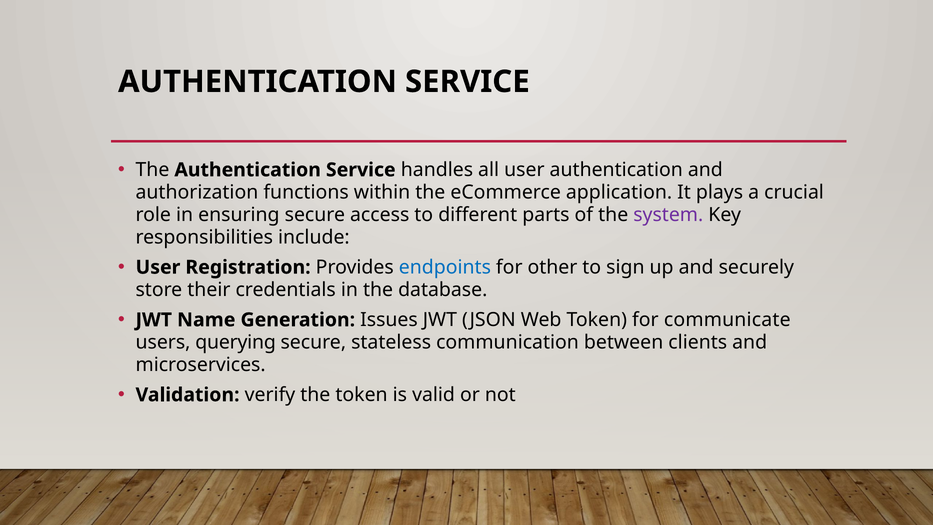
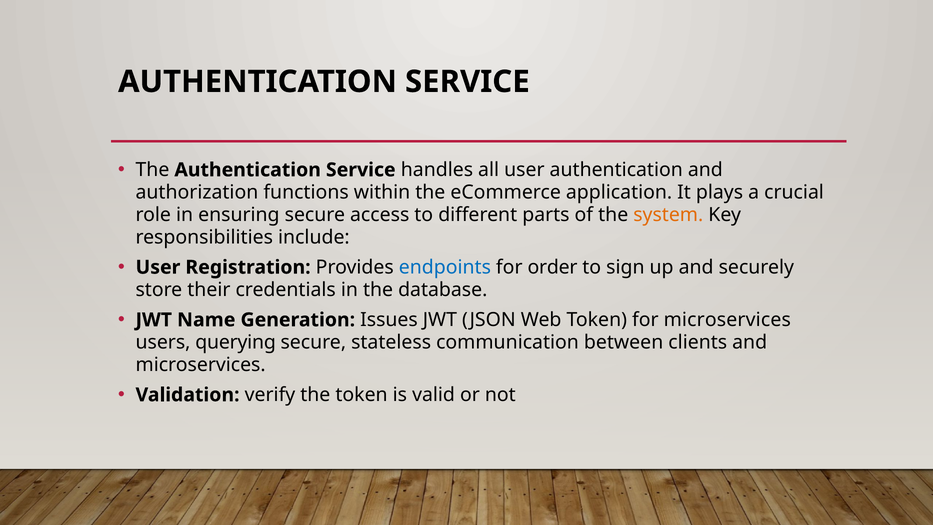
system colour: purple -> orange (668, 215)
other: other -> order (553, 267)
for communicate: communicate -> microservices (727, 320)
